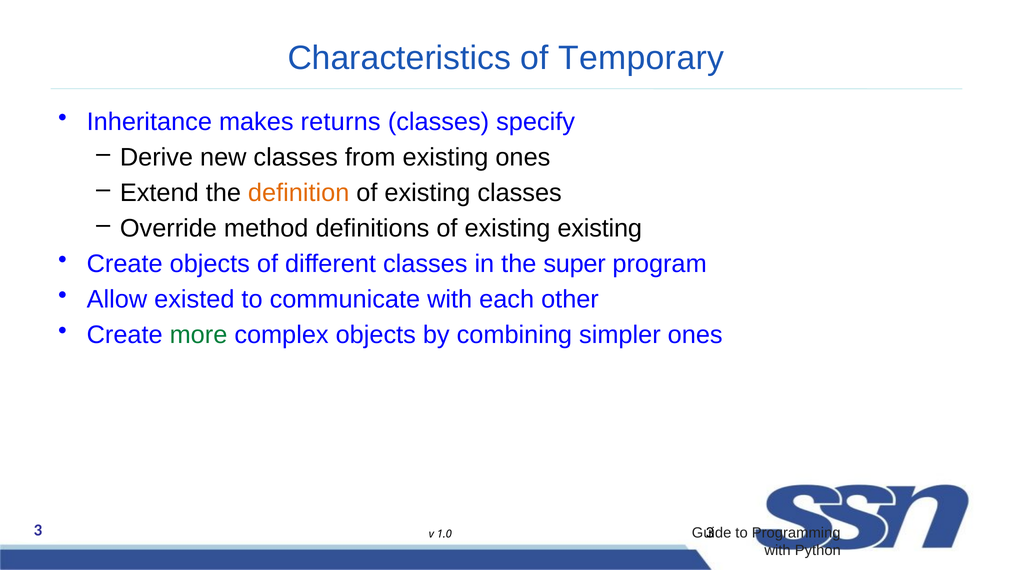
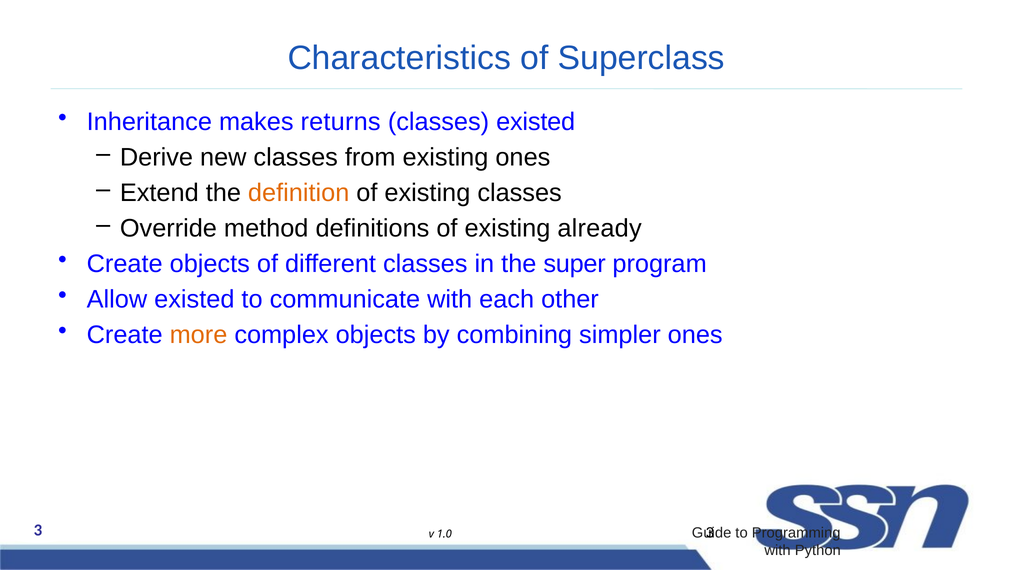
Temporary: Temporary -> Superclass (641, 58)
classes specify: specify -> existed (536, 122)
existing existing: existing -> already (600, 228)
more colour: green -> orange (198, 335)
